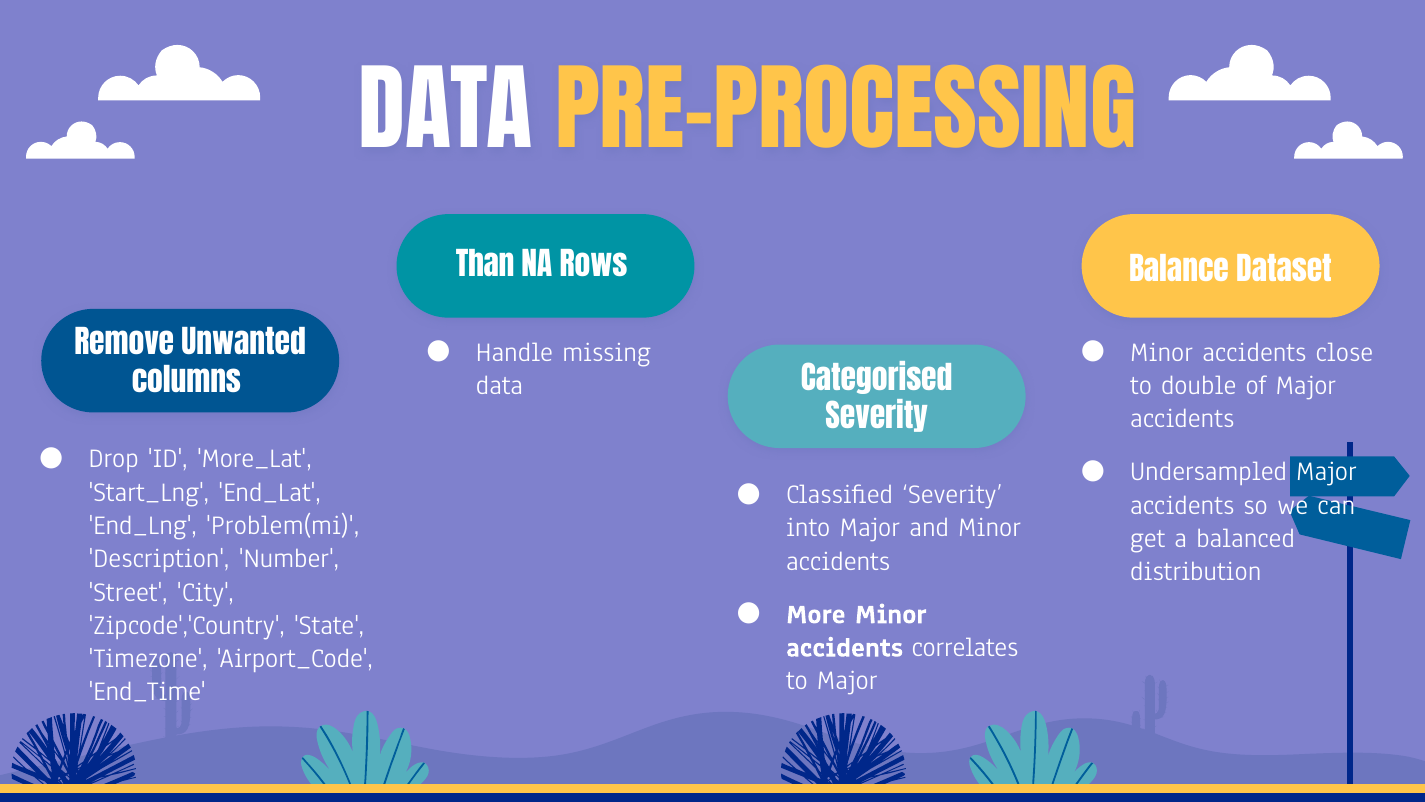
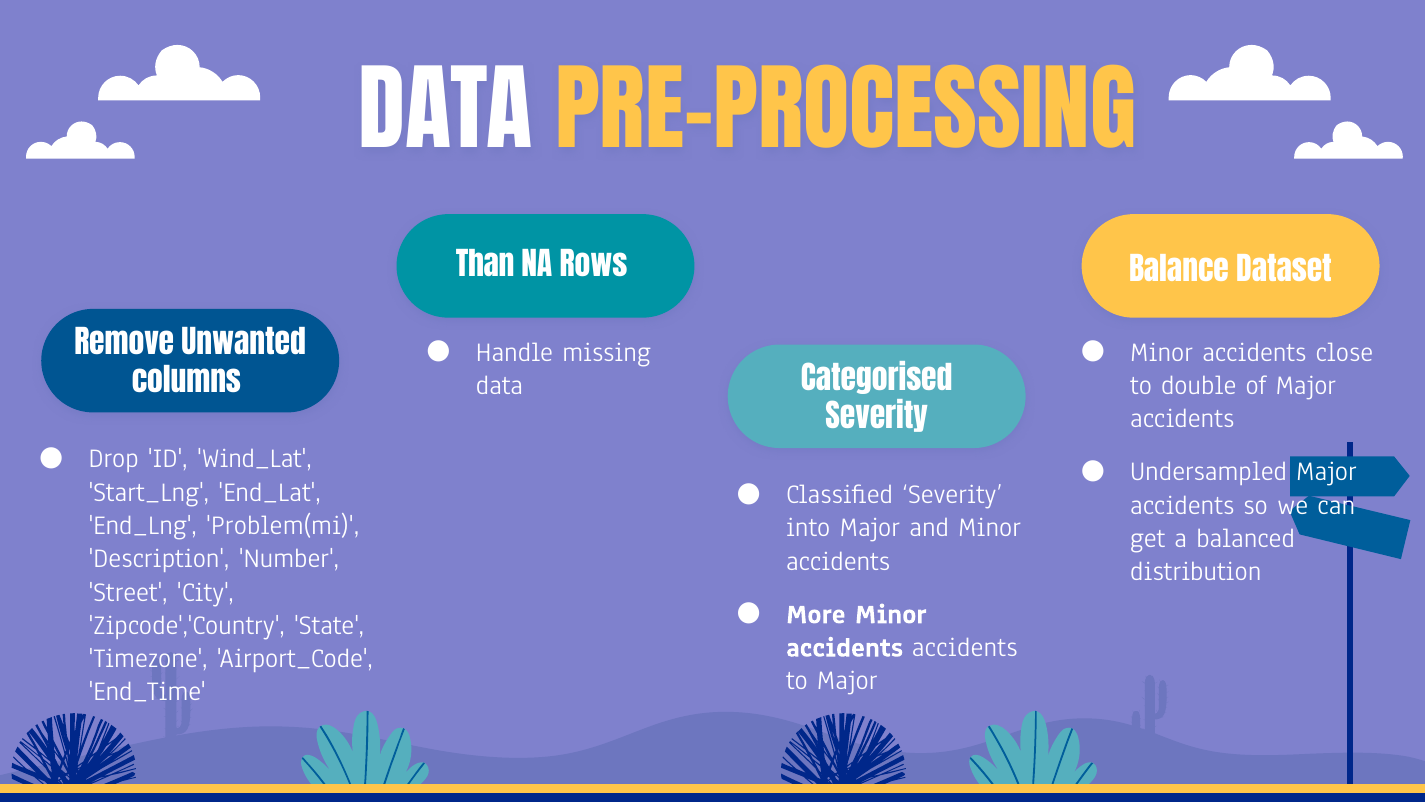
More_Lat: More_Lat -> Wind_Lat (255, 459)
accidents correlates: correlates -> accidents (965, 647)
